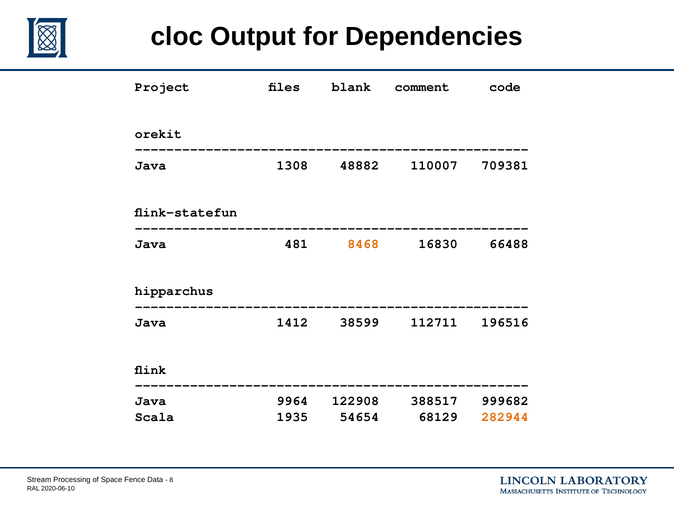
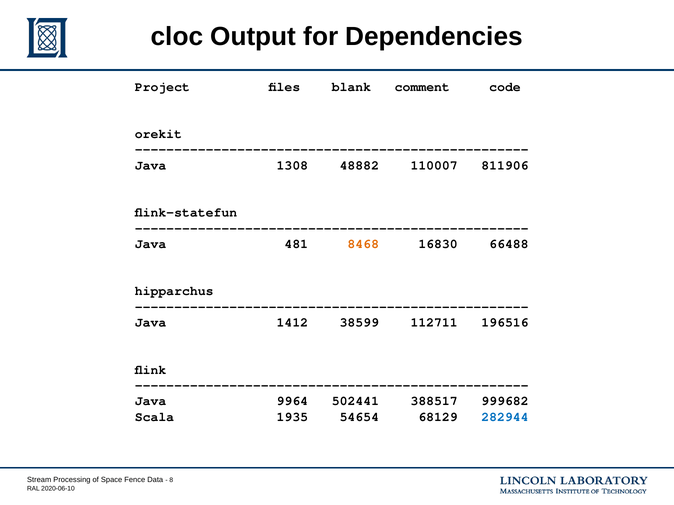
709381: 709381 -> 811906 (505, 166)
122908: 122908 -> 502441 (355, 402)
282944 colour: orange -> blue (505, 417)
